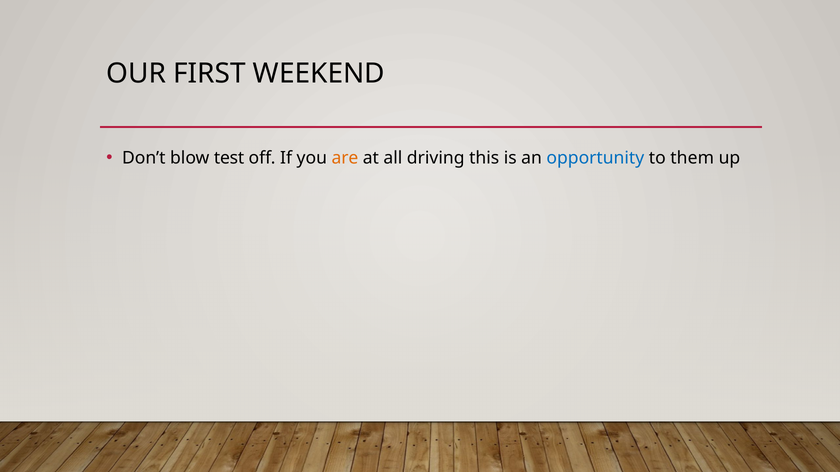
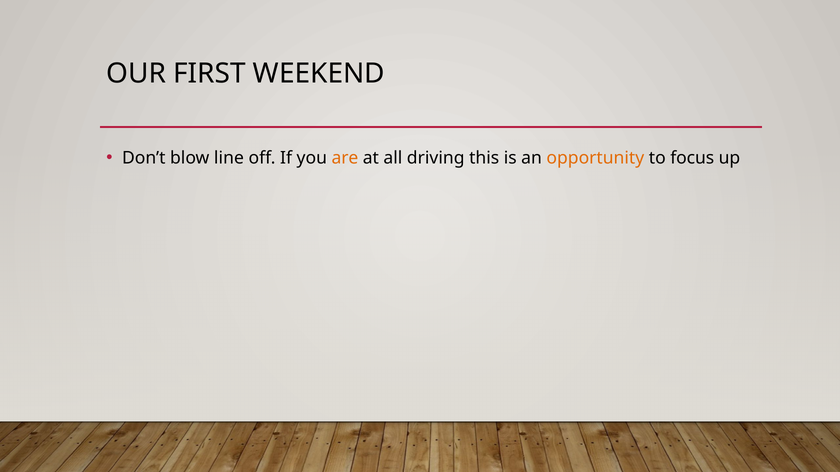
test: test -> line (229, 158)
opportunity colour: blue -> orange (595, 158)
them: them -> focus (692, 158)
